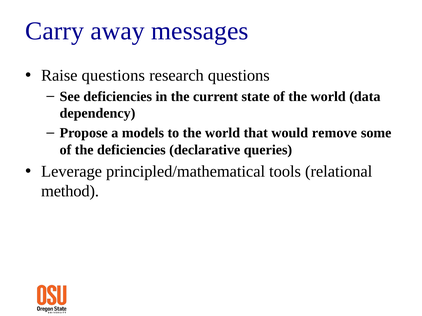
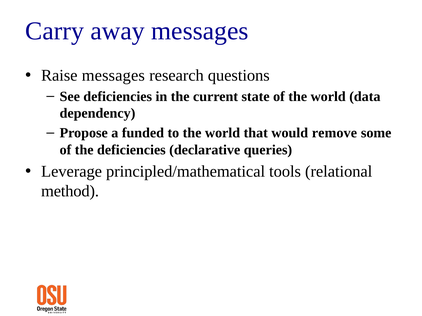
Raise questions: questions -> messages (113, 76)
models: models -> funded (143, 133)
